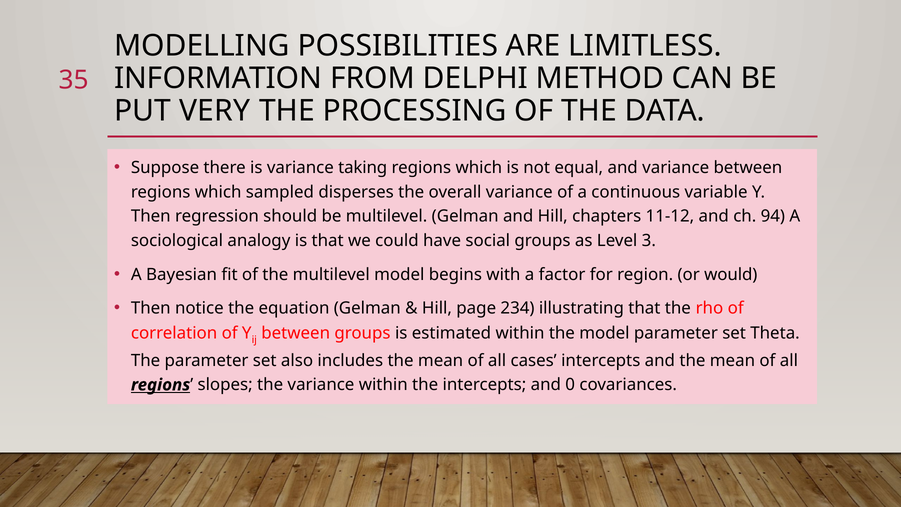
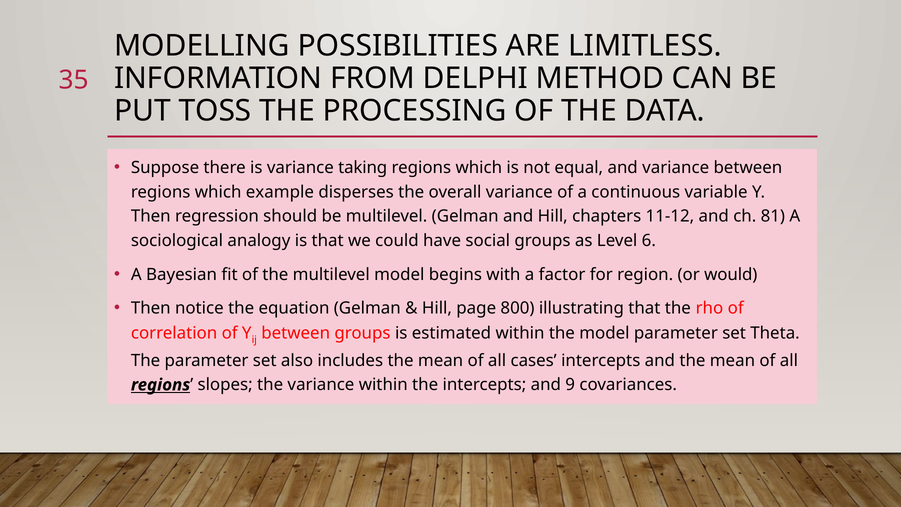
VERY: VERY -> TOSS (215, 111)
sampled: sampled -> example (280, 192)
94: 94 -> 81 (773, 216)
3: 3 -> 6 (649, 241)
234: 234 -> 800 (518, 308)
0: 0 -> 9 (570, 385)
